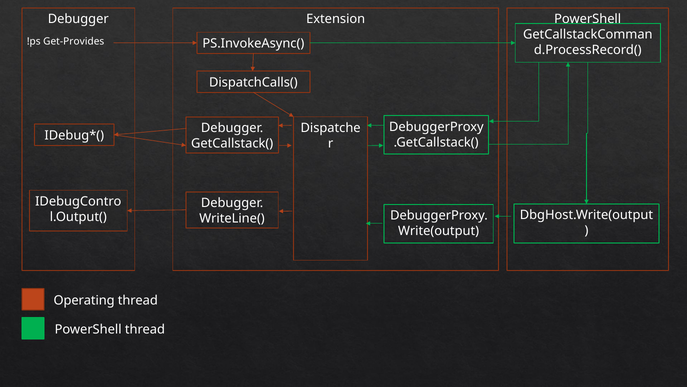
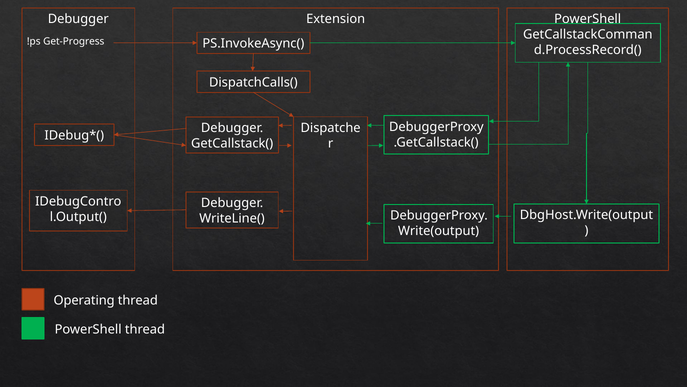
Get-Provides: Get-Provides -> Get-Progress (74, 41)
